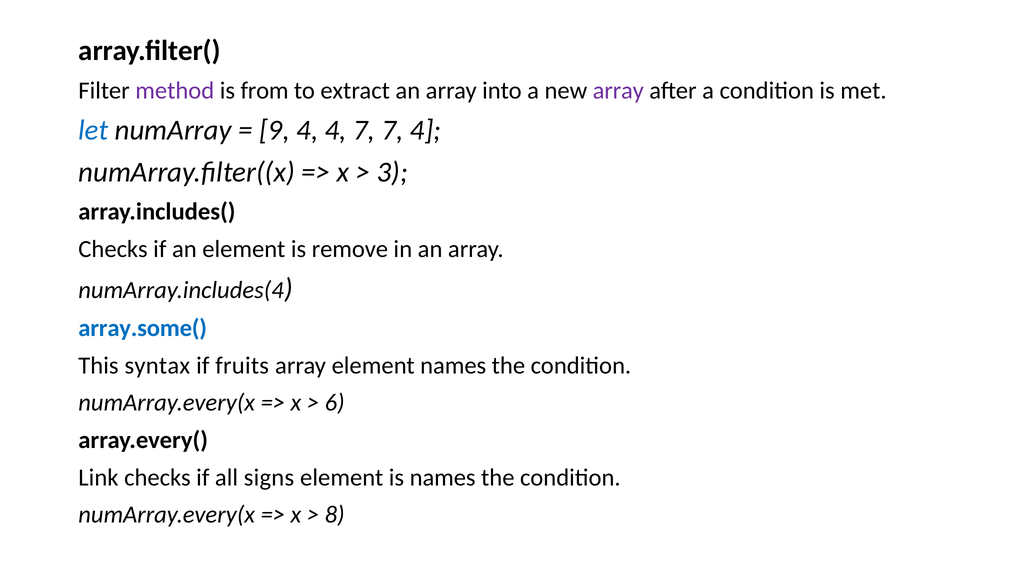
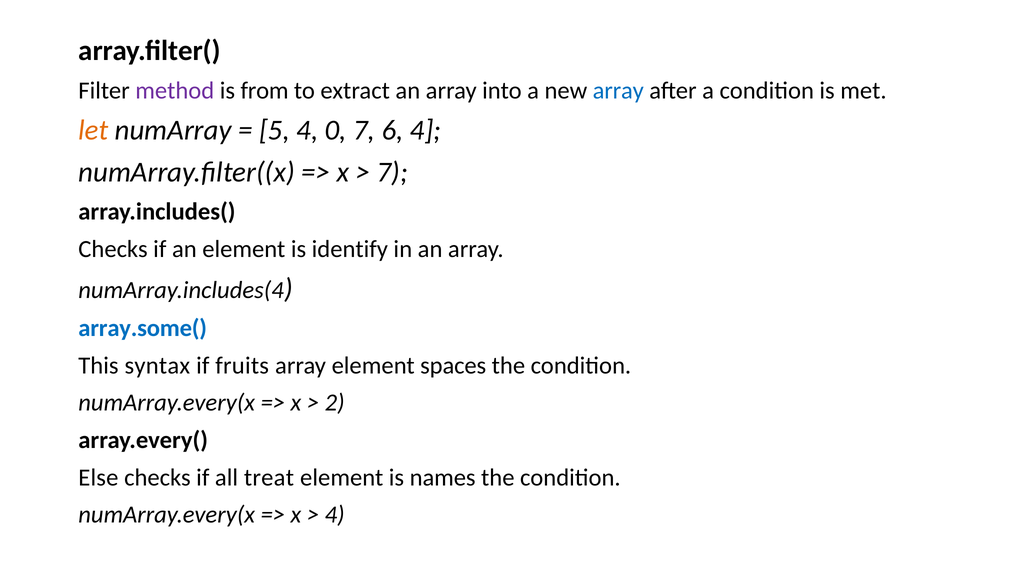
array colour: purple -> blue (618, 91)
let colour: blue -> orange (93, 130)
9: 9 -> 5 (274, 130)
4 4: 4 -> 0 (336, 130)
7 7: 7 -> 6 (392, 130)
3: 3 -> 7 (392, 172)
remove: remove -> identify (350, 249)
element names: names -> spaces (453, 366)
6: 6 -> 2 (335, 403)
Link: Link -> Else (98, 478)
signs: signs -> treat (269, 478)
8: 8 -> 4 (335, 515)
